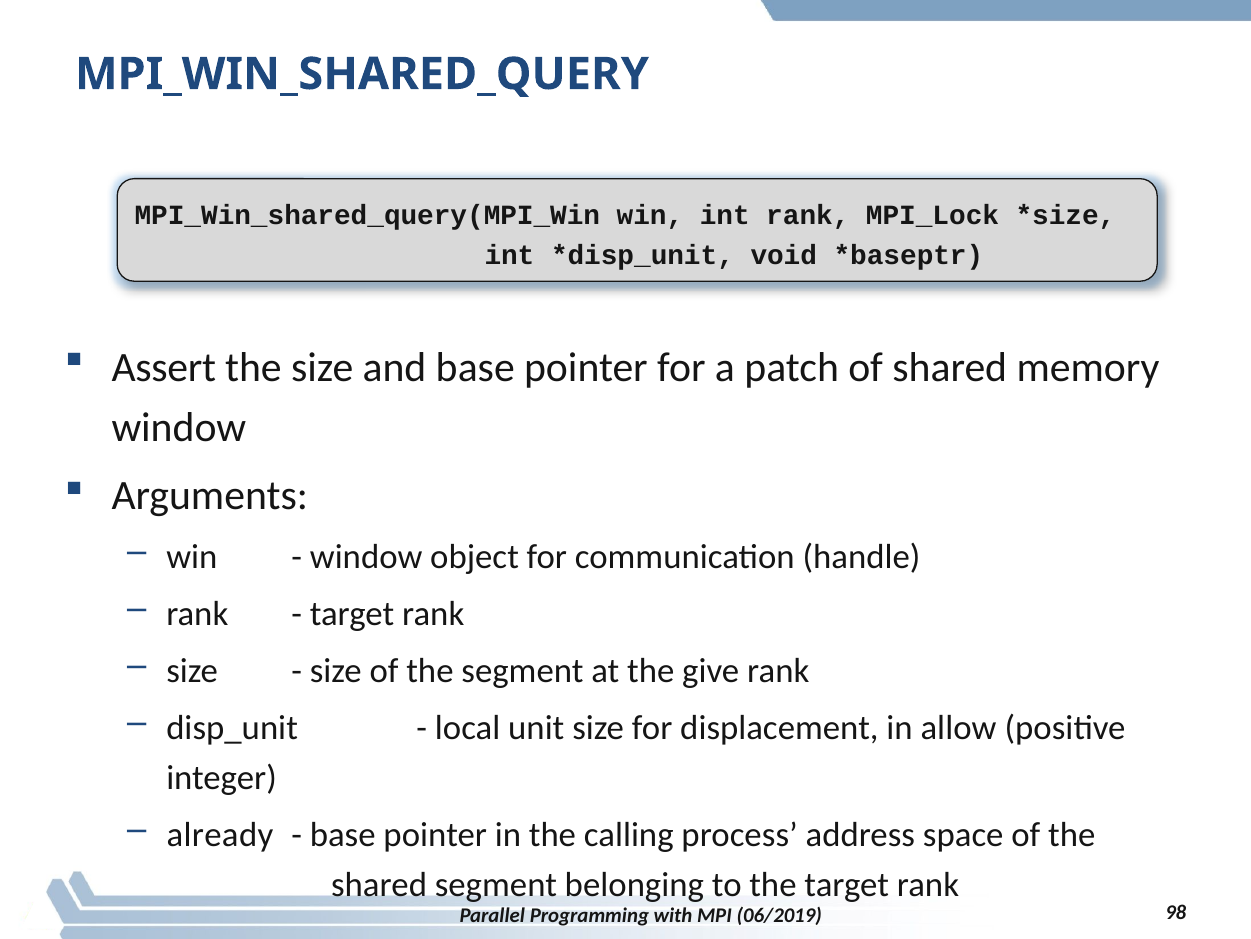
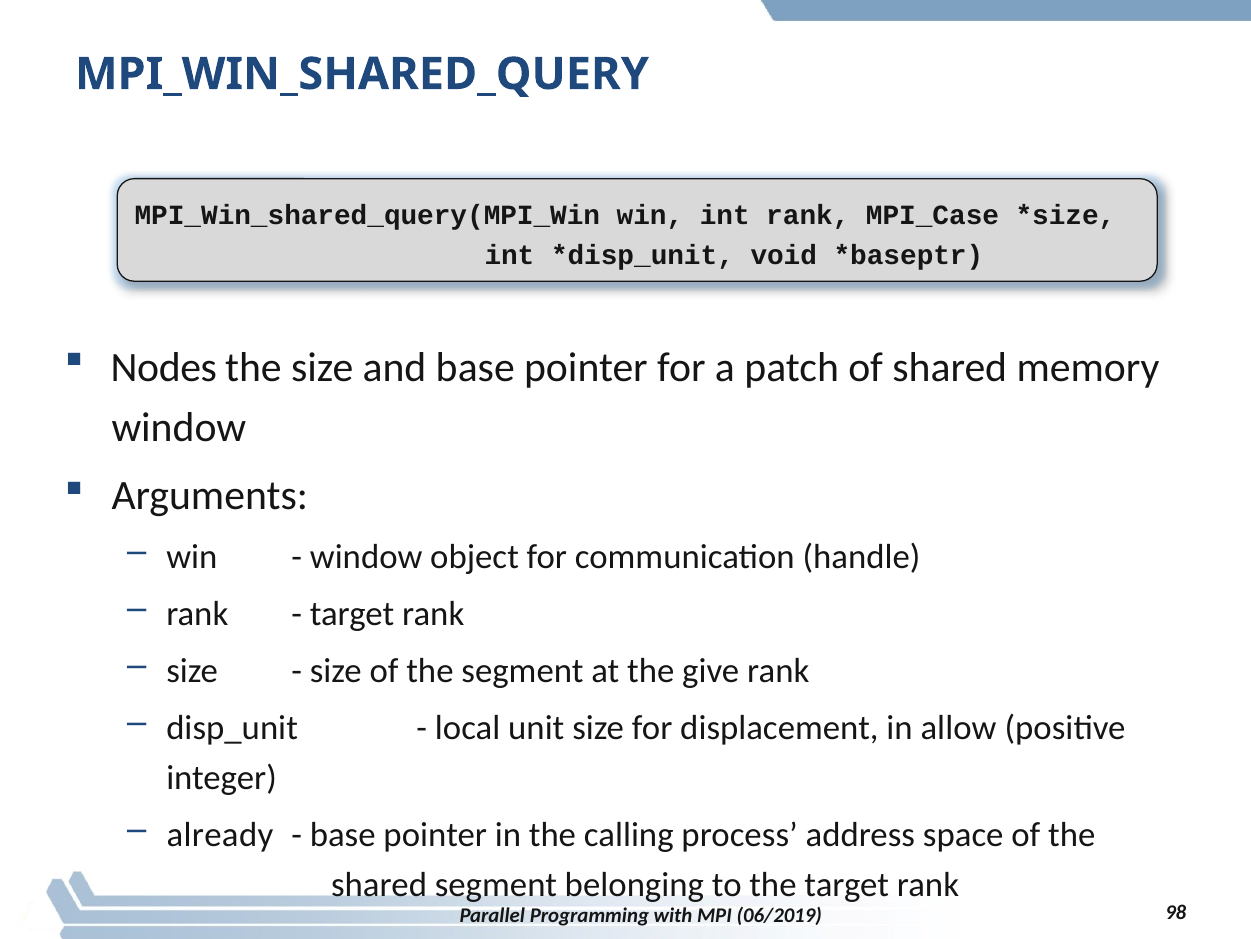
MPI_Lock: MPI_Lock -> MPI_Case (933, 215)
Assert: Assert -> Nodes (164, 367)
